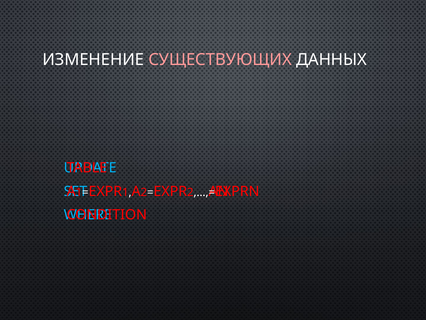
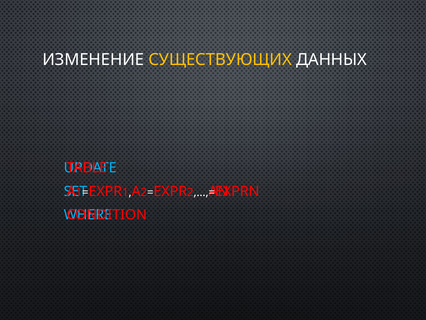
СУЩЕСТВУЮЩИХ colour: pink -> yellow (220, 59)
